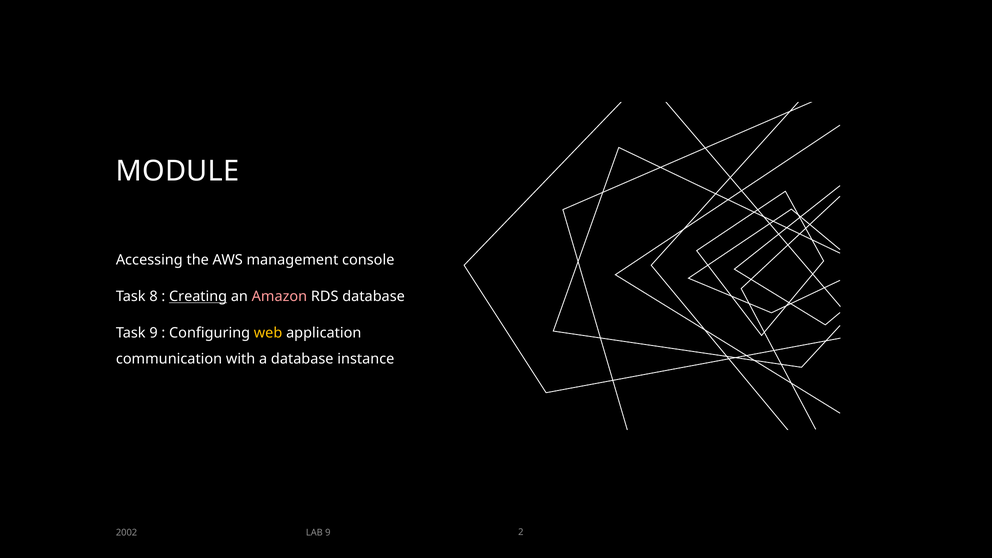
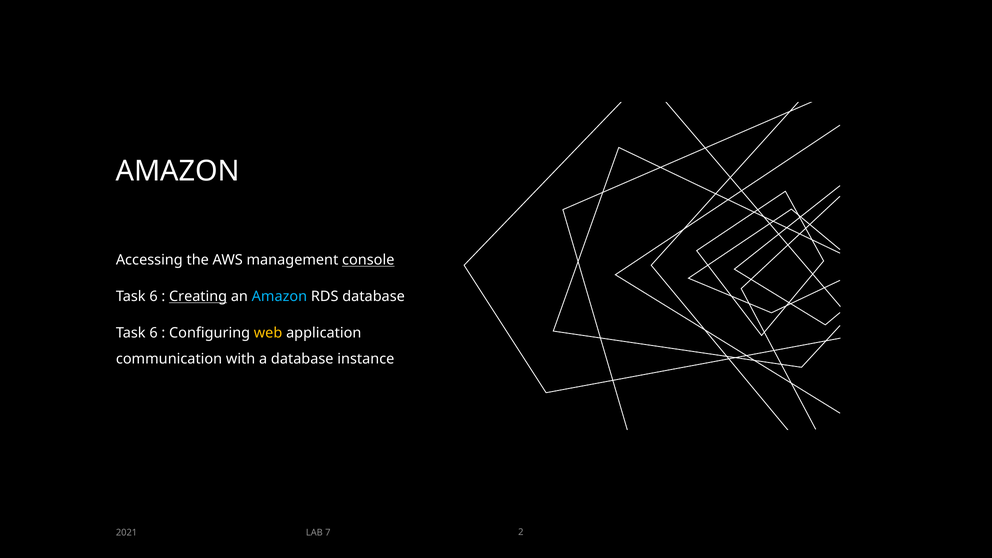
MODULE: MODULE -> AMAZON (178, 171)
console underline: none -> present (368, 260)
8: 8 -> 6 (154, 297)
Amazon colour: pink -> light blue (279, 297)
9: 9 -> 6 (154, 333)
2002: 2002 -> 2021 (127, 533)
LAB 9: 9 -> 7 (328, 533)
